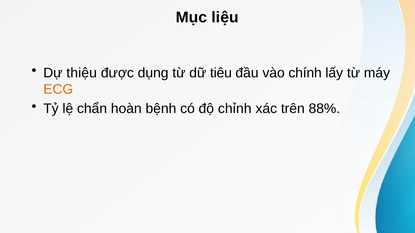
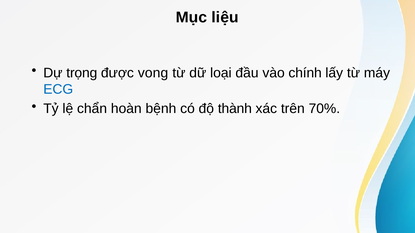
thiệu: thiệu -> trọng (82, 73)
dụng: dụng -> vong (153, 73)
tiêu: tiêu -> loại (221, 73)
ECG colour: orange -> blue (58, 90)
chỉnh: chỉnh -> thành (235, 109)
88%: 88% -> 70% (324, 109)
